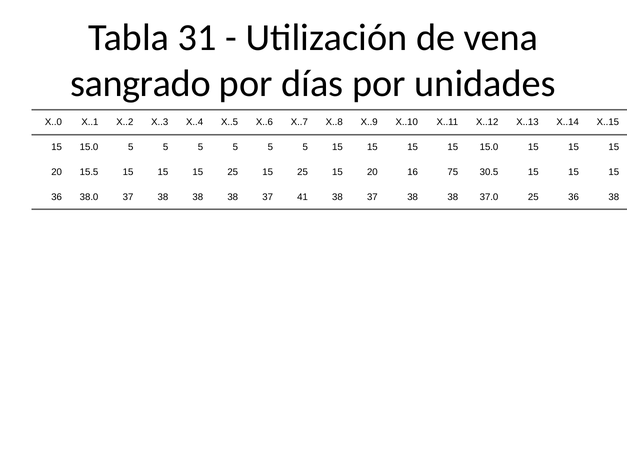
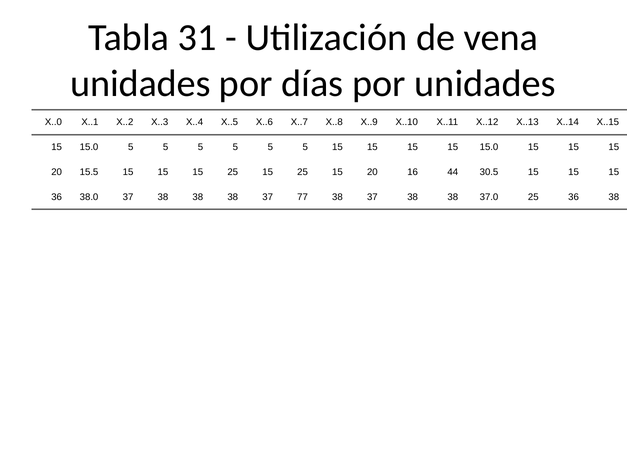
sangrado: sangrado -> unidades (140, 84)
75: 75 -> 44 (453, 172)
41: 41 -> 77 (303, 197)
